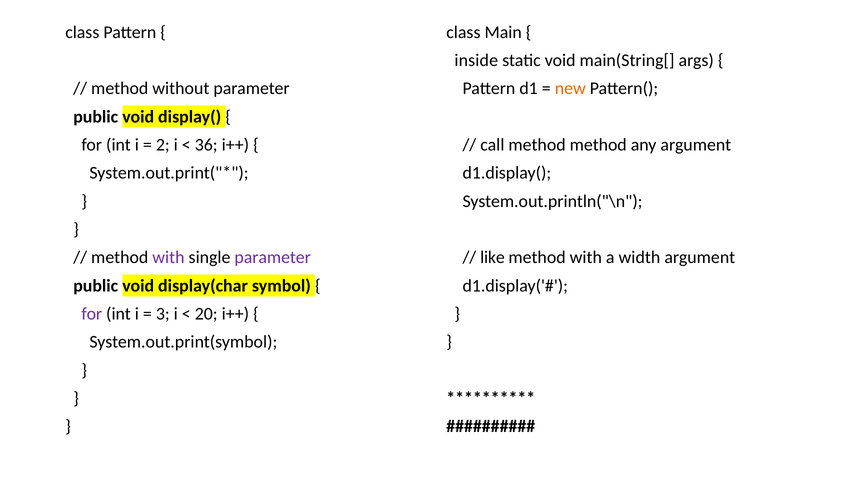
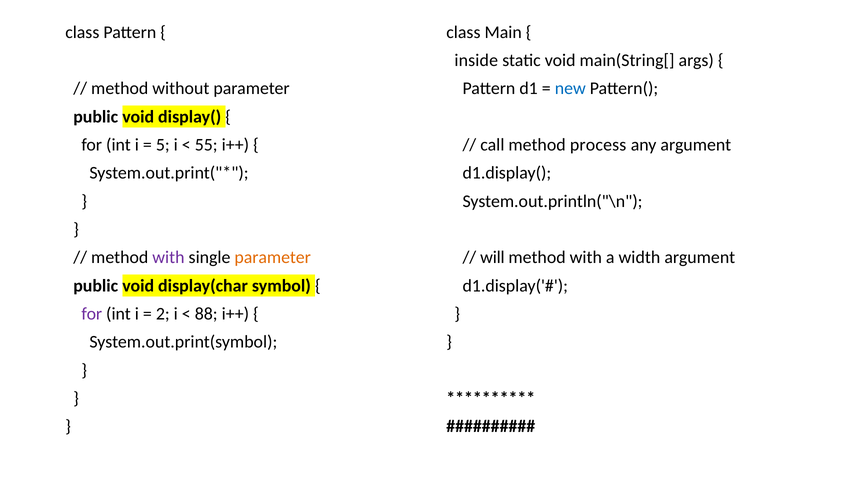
new colour: orange -> blue (570, 89)
2: 2 -> 5 (163, 145)
36: 36 -> 55 (206, 145)
method method: method -> process (598, 145)
parameter colour: purple -> orange (273, 258)
like: like -> will (492, 258)
3: 3 -> 2 (163, 314)
20: 20 -> 88 (206, 314)
